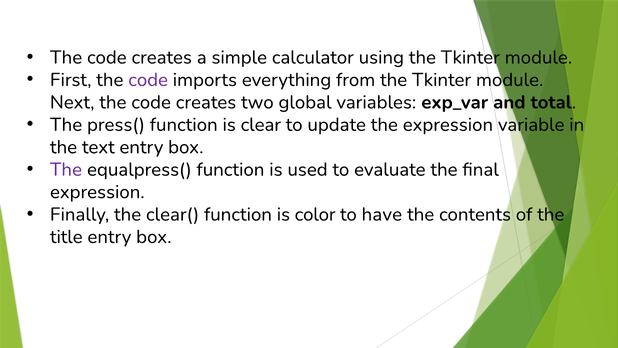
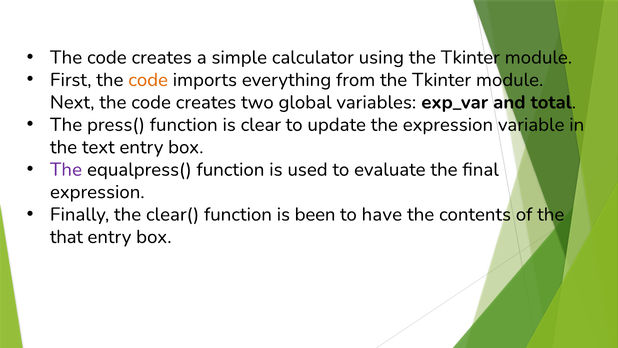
code colour: purple -> orange (148, 80)
color: color -> been (315, 214)
title: title -> that (66, 237)
